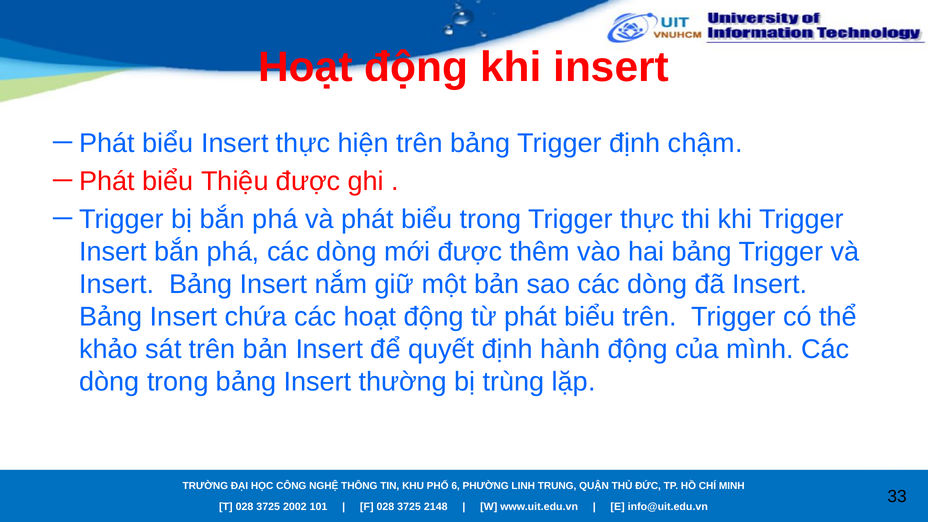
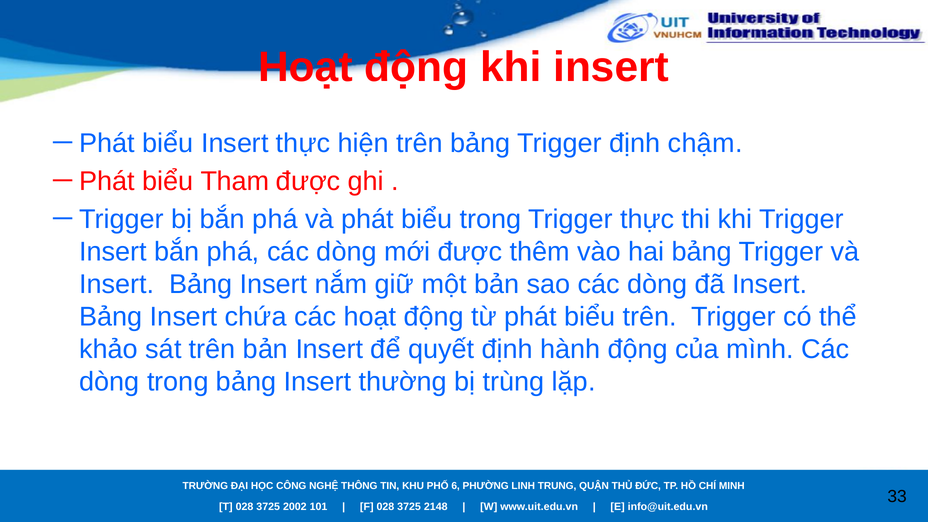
Thiệu: Thiệu -> Tham (235, 181)
